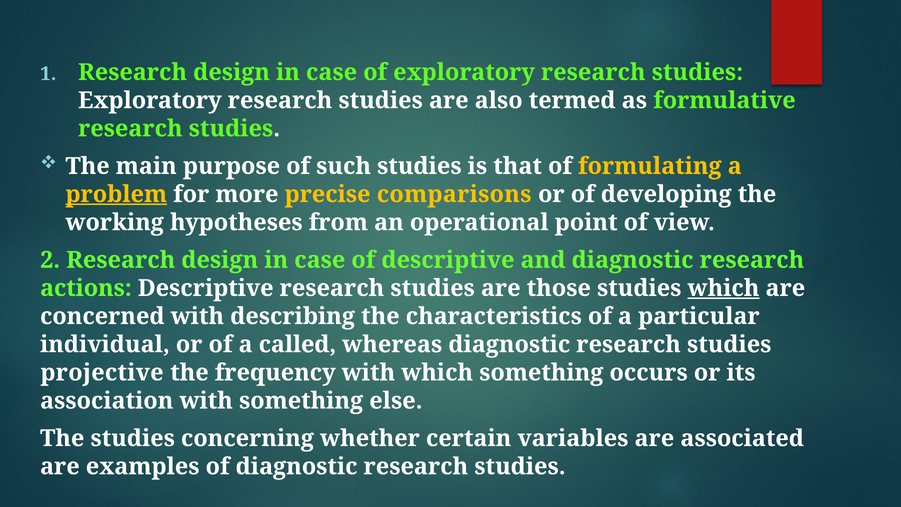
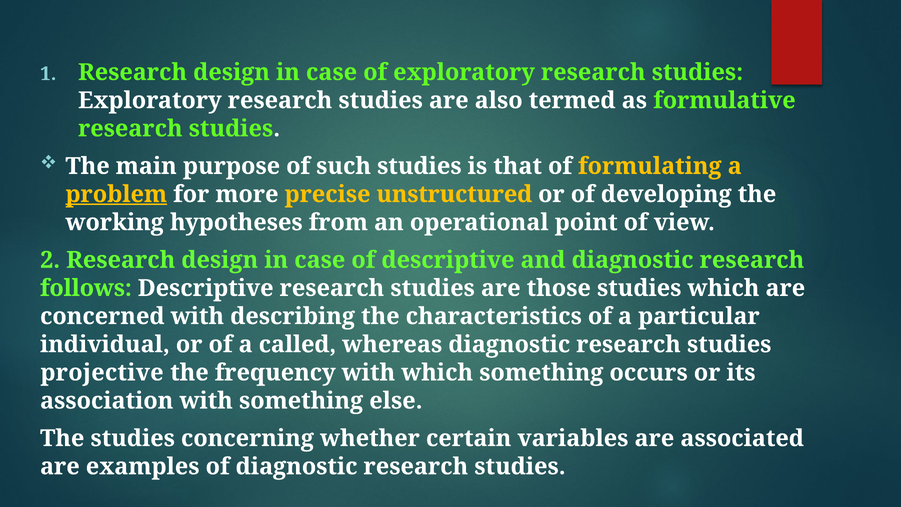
comparisons: comparisons -> unstructured (454, 194)
actions: actions -> follows (86, 288)
which underline: present -> none (723, 288)
